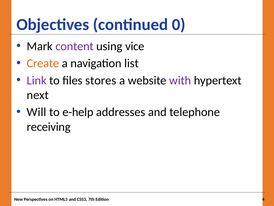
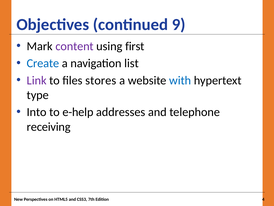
0: 0 -> 9 (179, 24)
vice: vice -> first (135, 46)
Create colour: orange -> blue (43, 63)
with colour: purple -> blue (180, 80)
next: next -> type (38, 95)
Will: Will -> Into (37, 112)
